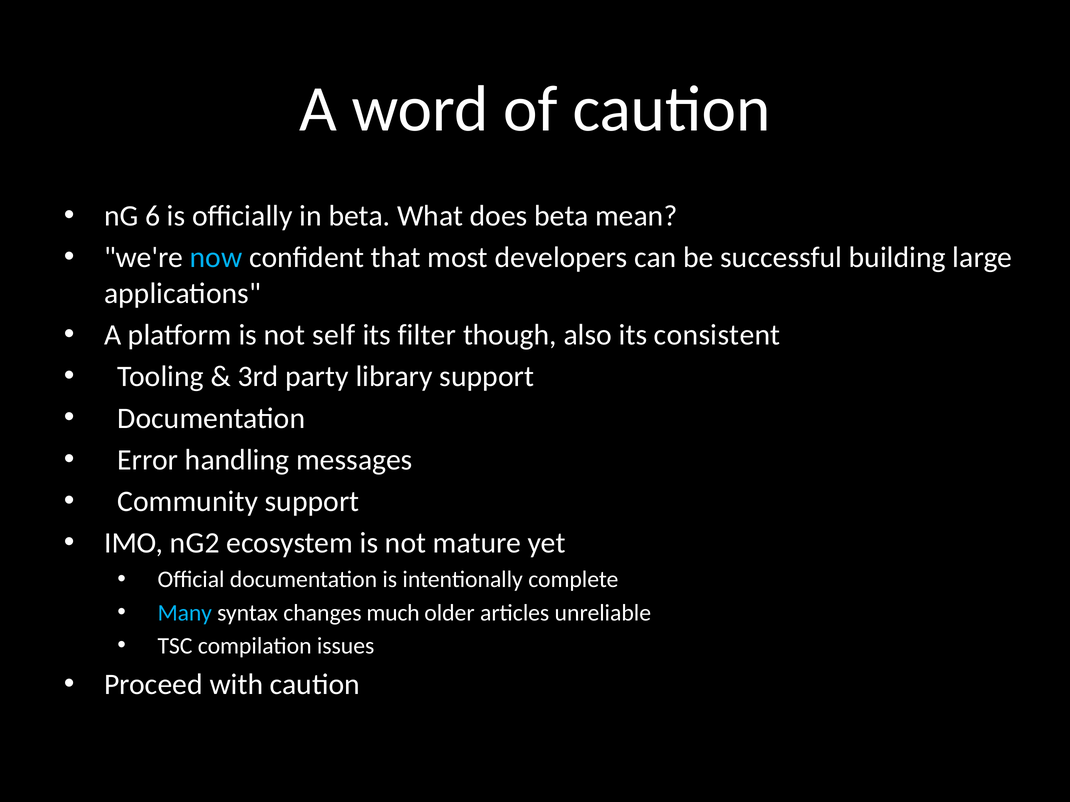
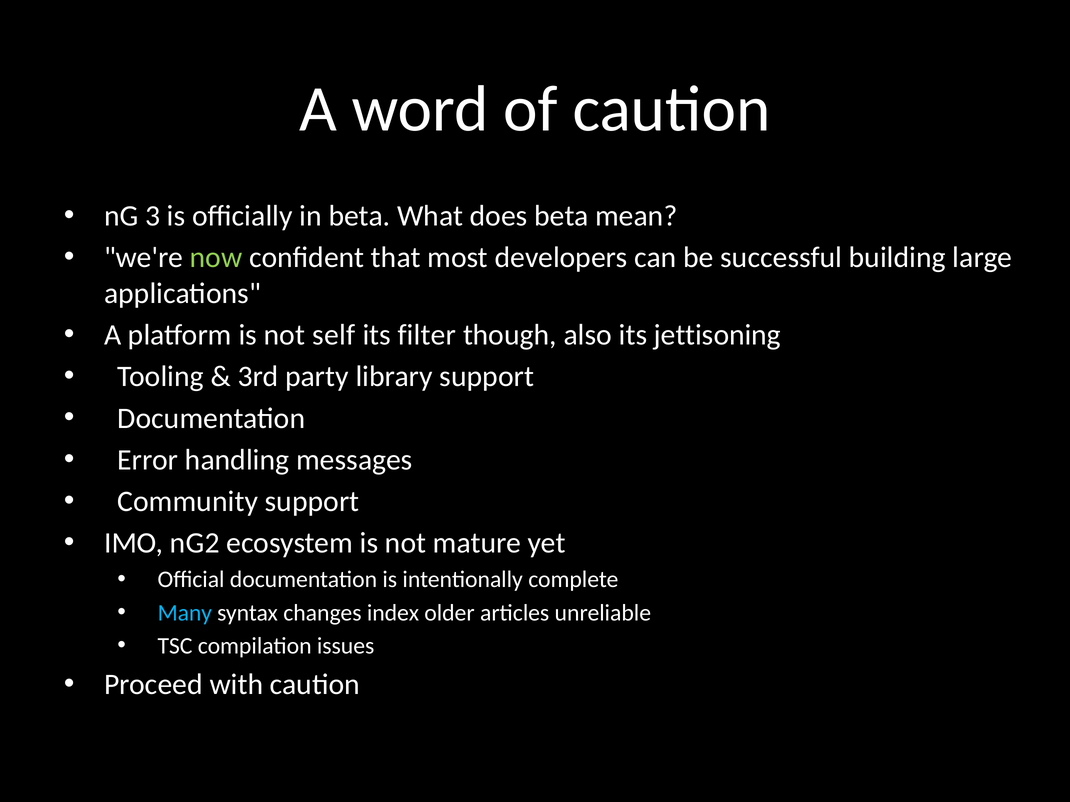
6: 6 -> 3 (153, 216)
now colour: light blue -> light green (216, 258)
consistent: consistent -> jettisoning (717, 335)
much: much -> index (393, 613)
